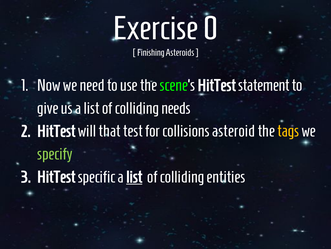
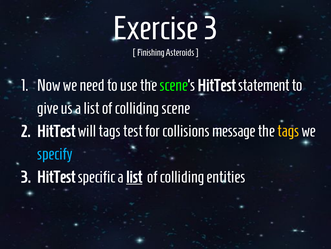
Exercise 0: 0 -> 3 (211, 28)
needs: needs -> scene (176, 108)
will that: that -> tags (110, 131)
asteroid: asteroid -> message (234, 131)
specify colour: light green -> light blue (55, 154)
